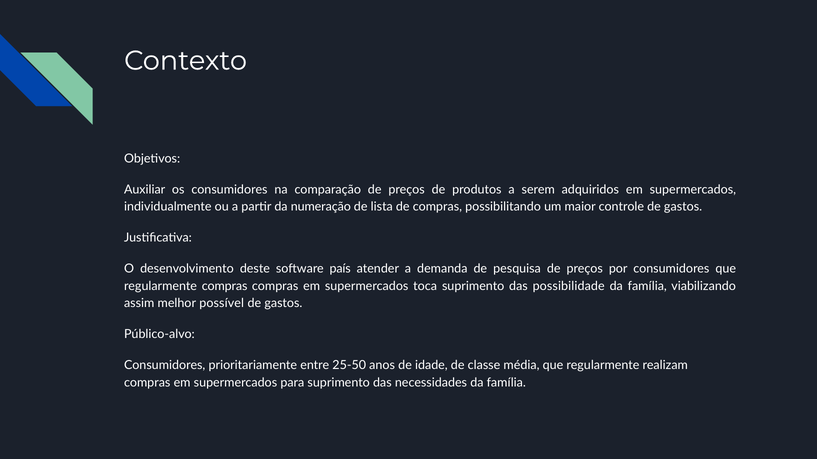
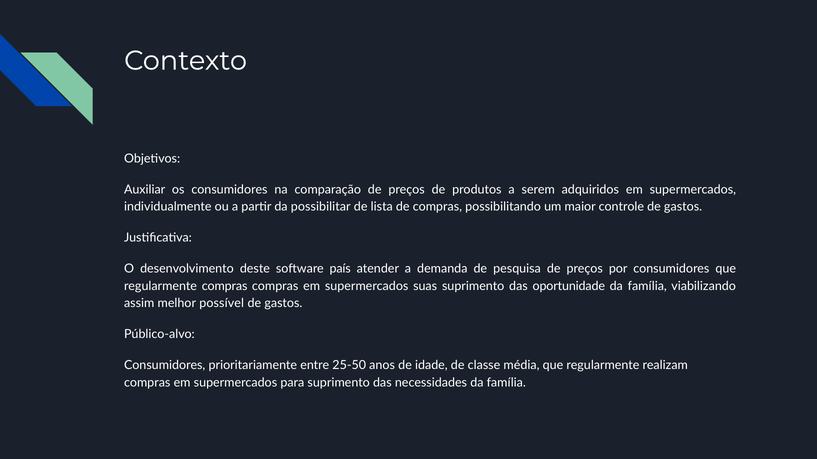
numeração: numeração -> possibilitar (321, 207)
toca: toca -> suas (425, 286)
possibilidade: possibilidade -> oportunidade (569, 286)
